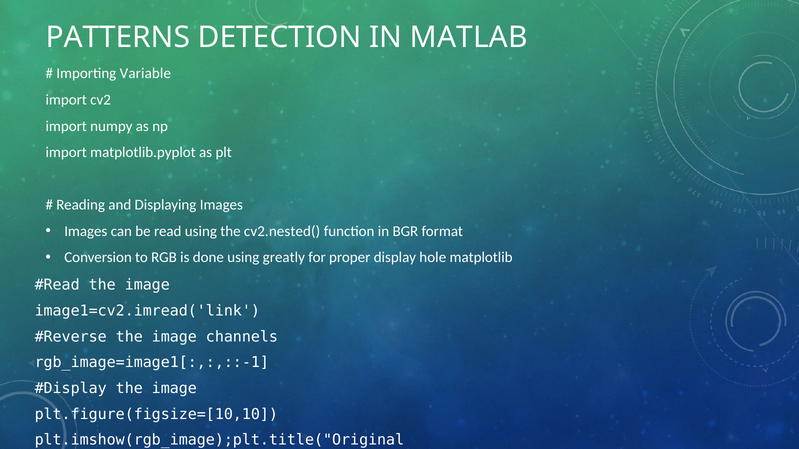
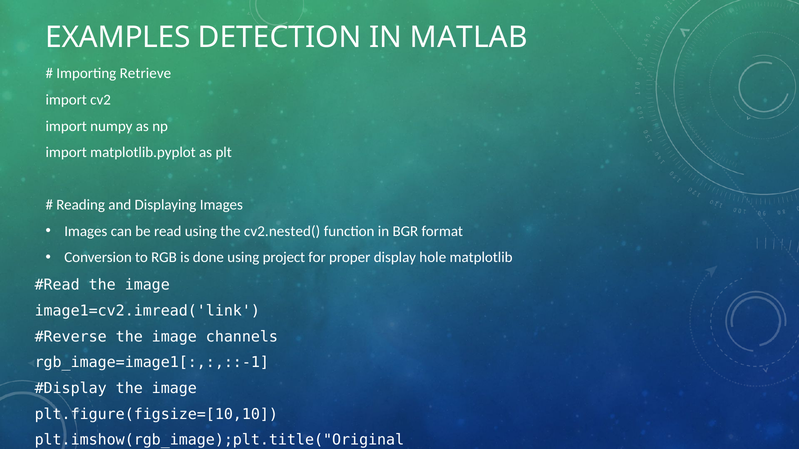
PATTERNS: PATTERNS -> EXAMPLES (118, 37)
Variable: Variable -> Retrieve (145, 74)
greatly: greatly -> project (284, 258)
